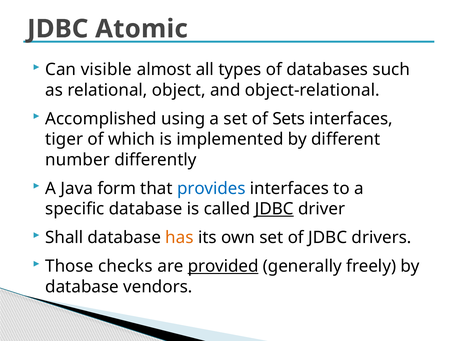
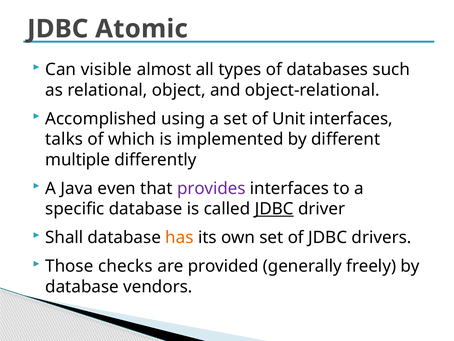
Sets: Sets -> Unit (289, 119)
tiger: tiger -> talks (64, 139)
number: number -> multiple (78, 159)
form: form -> even (117, 188)
provides colour: blue -> purple (211, 188)
provided underline: present -> none (223, 266)
